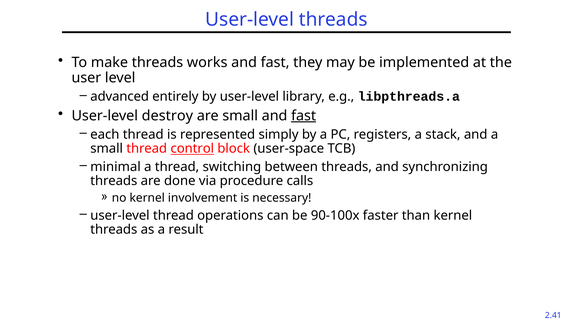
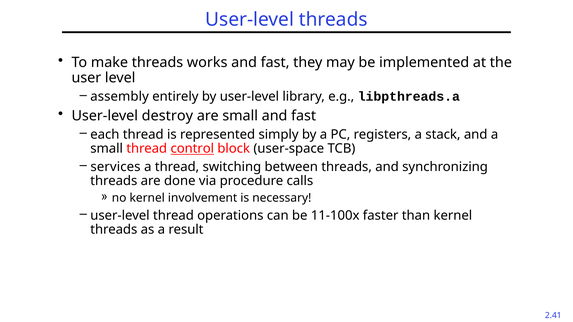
advanced: advanced -> assembly (120, 97)
fast underline: present -> none (304, 116)
minimal: minimal -> services (115, 167)
90-100x: 90-100x -> 11-100x (335, 216)
